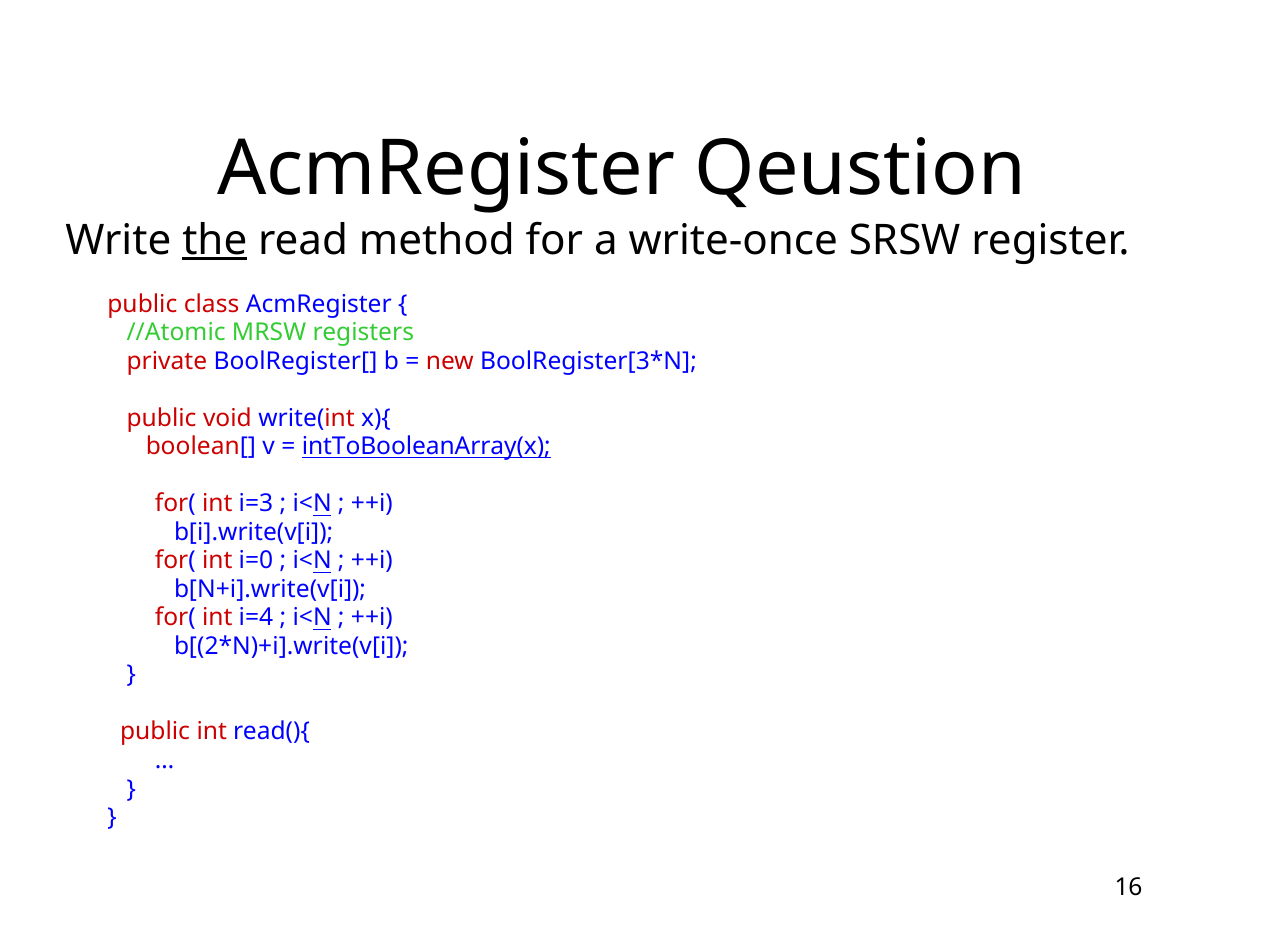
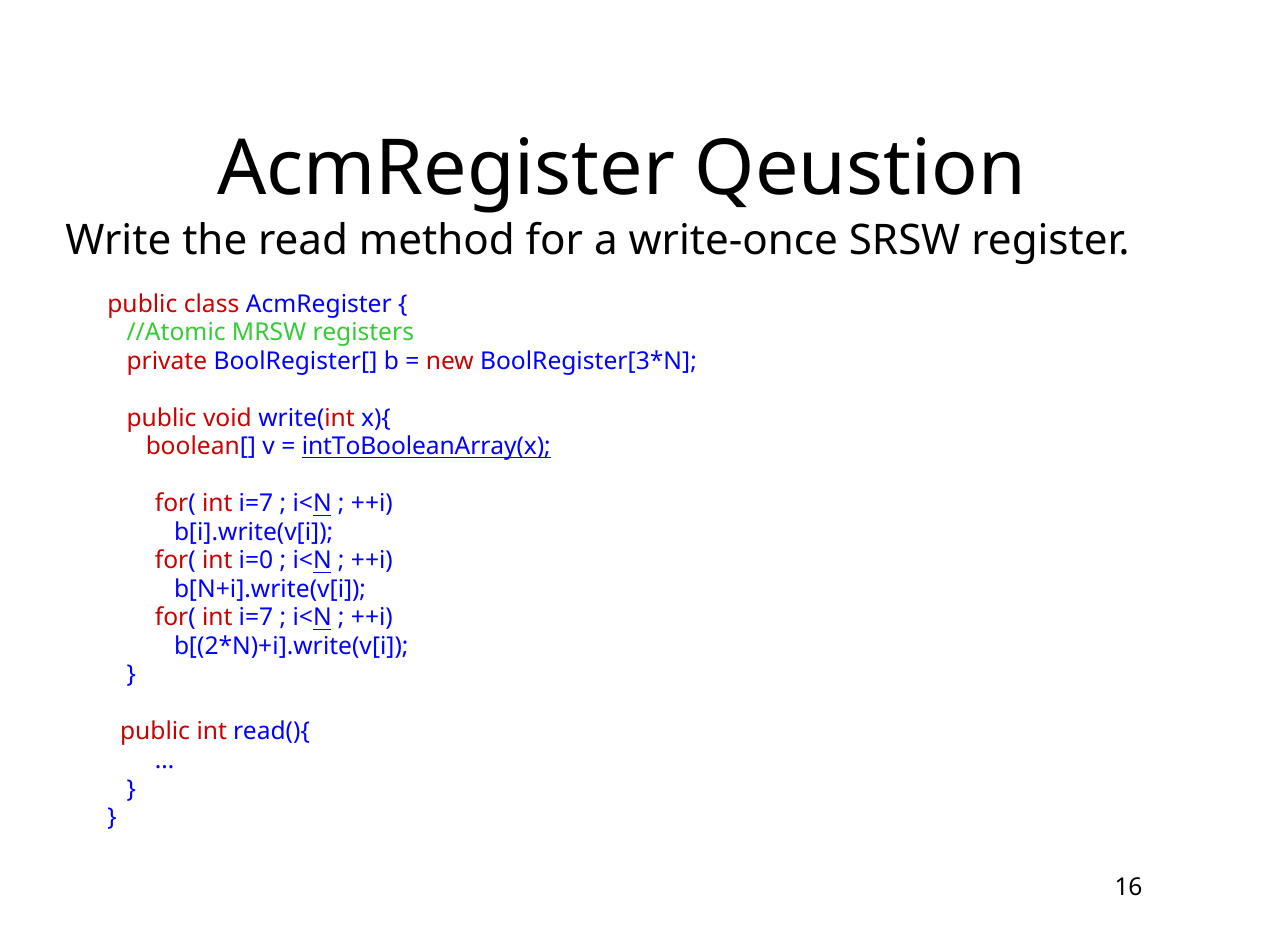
the underline: present -> none (215, 240)
i=3: i=3 -> i=7 (256, 504)
i=4: i=4 -> i=7 (256, 618)
